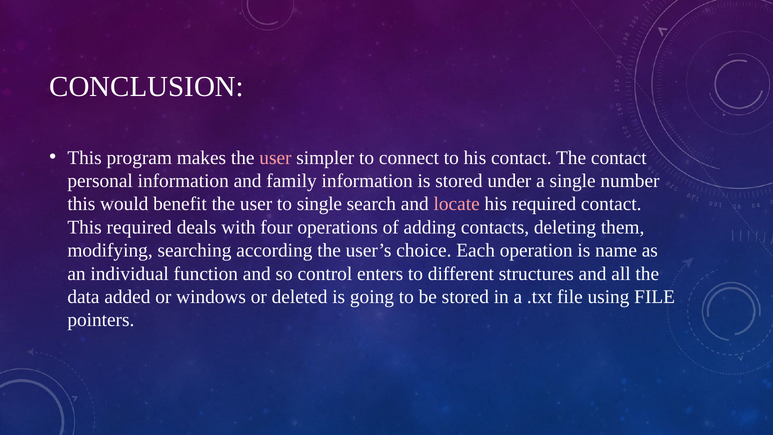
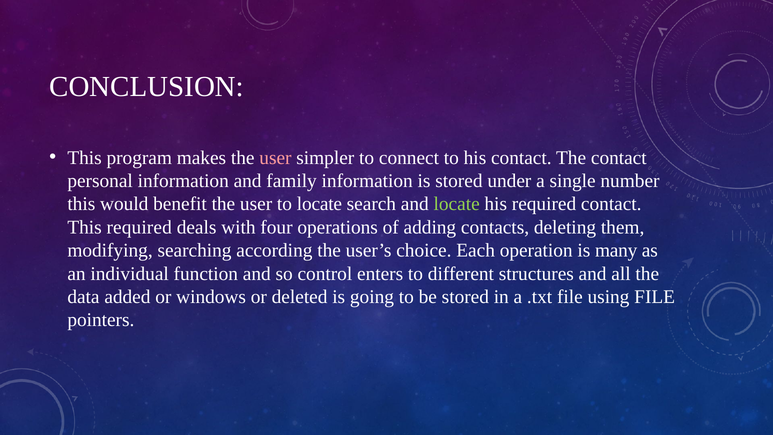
to single: single -> locate (319, 204)
locate colour: pink -> light green (457, 204)
name: name -> many (616, 250)
